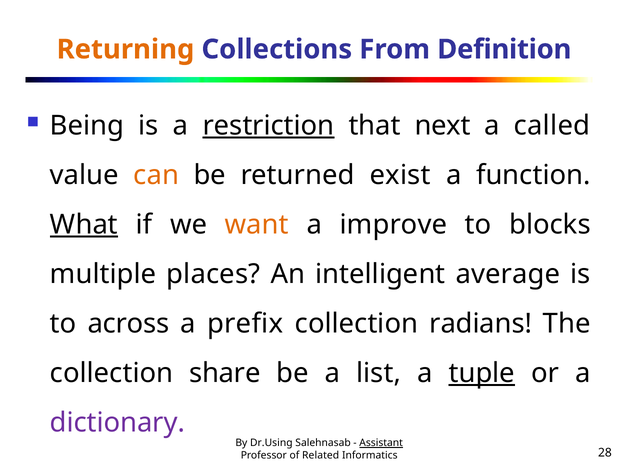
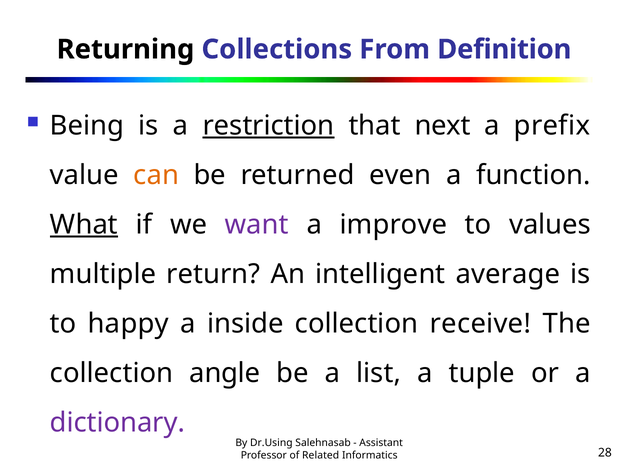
Returning colour: orange -> black (125, 49)
called: called -> prefix (552, 126)
exist: exist -> even (400, 175)
want colour: orange -> purple (257, 224)
blocks: blocks -> values (550, 224)
places: places -> return (213, 274)
across: across -> happy (128, 323)
prefix: prefix -> inside (245, 323)
radians: radians -> receive (480, 323)
share: share -> angle (225, 373)
tuple underline: present -> none (482, 373)
Assistant underline: present -> none (381, 443)
